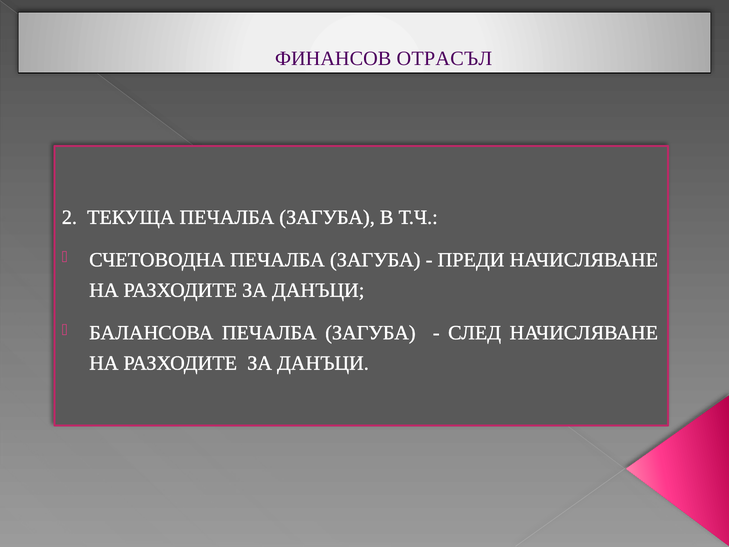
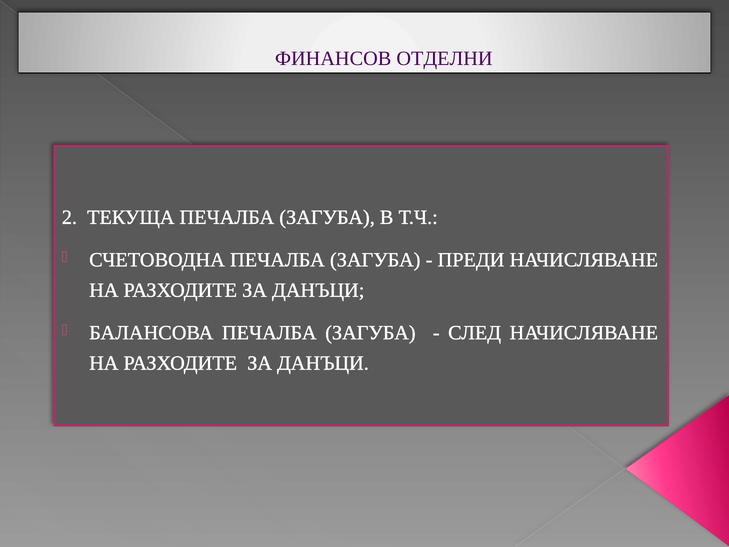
ОТРАСЪЛ: ОТРАСЪЛ -> ОТДЕЛНИ (444, 59)
